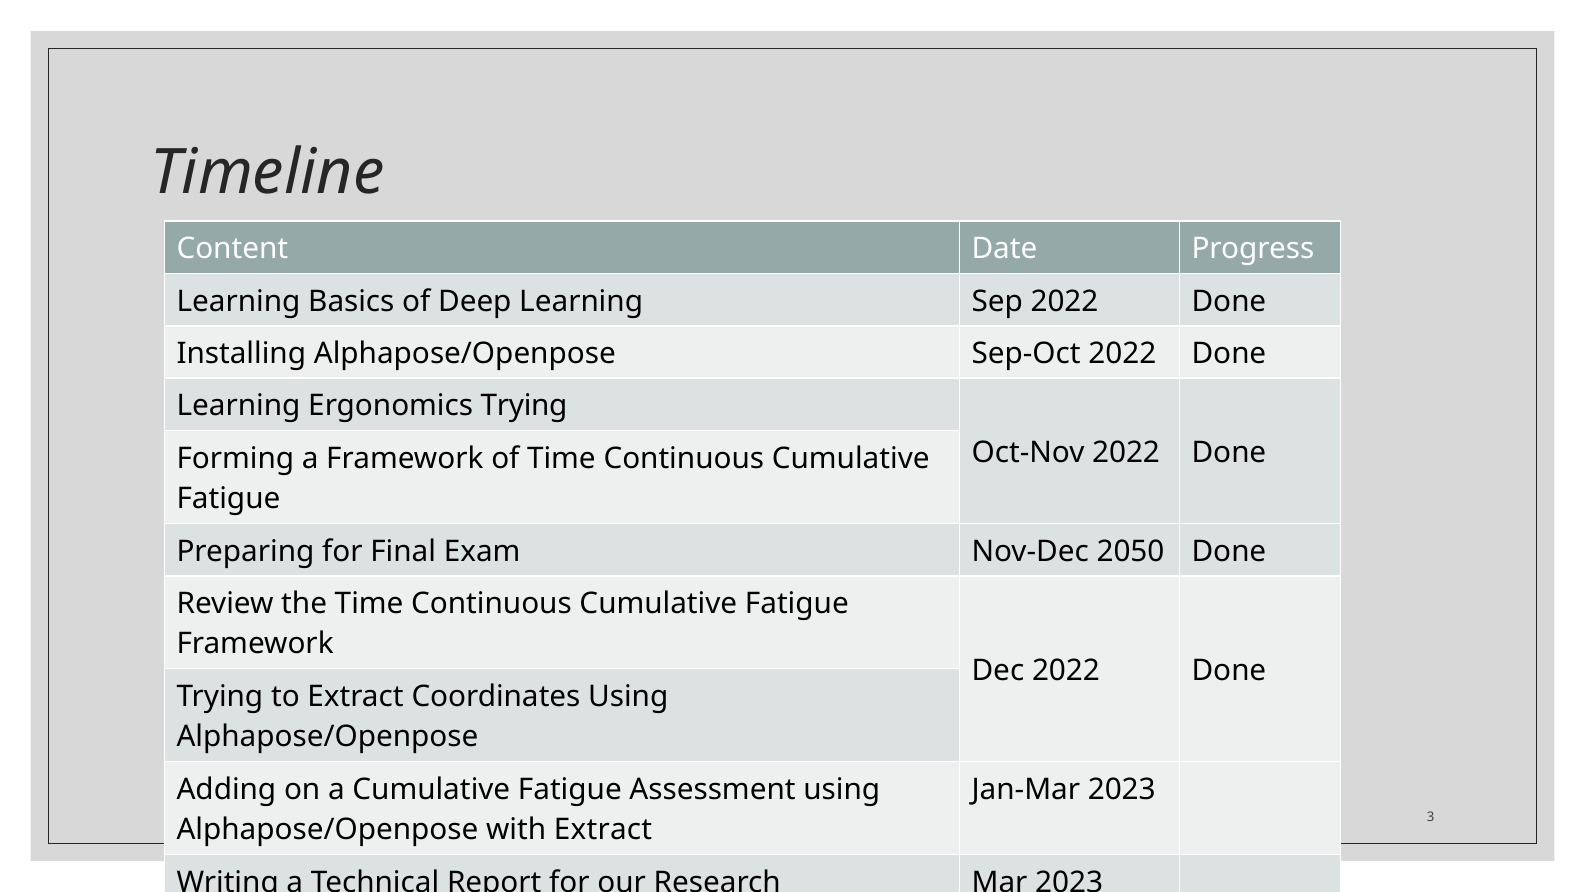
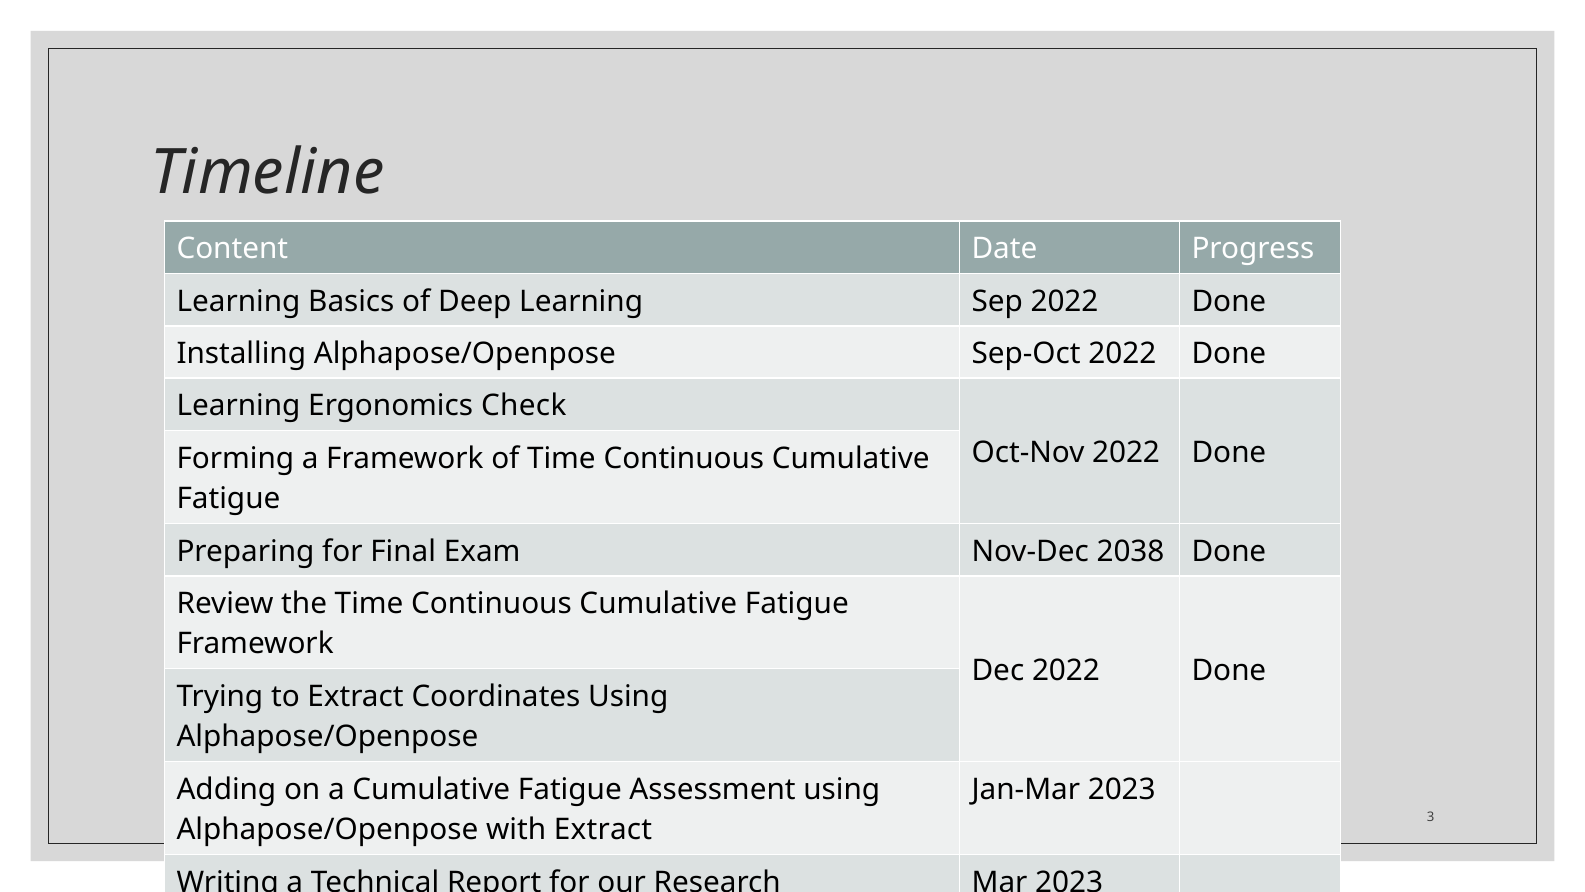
Ergonomics Trying: Trying -> Check (524, 406)
2050: 2050 -> 2038 (1131, 551)
